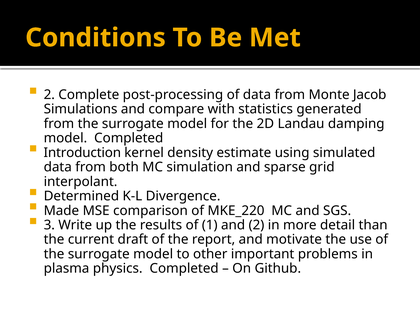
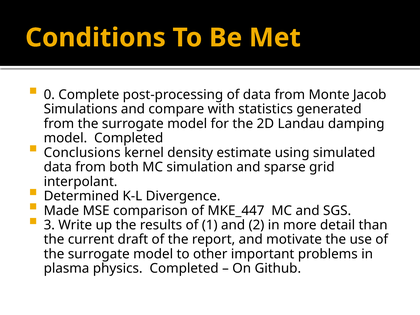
2: 2 -> 0 (49, 95)
Introduction: Introduction -> Conclusions (82, 153)
MKE_220: MKE_220 -> MKE_447 (236, 211)
